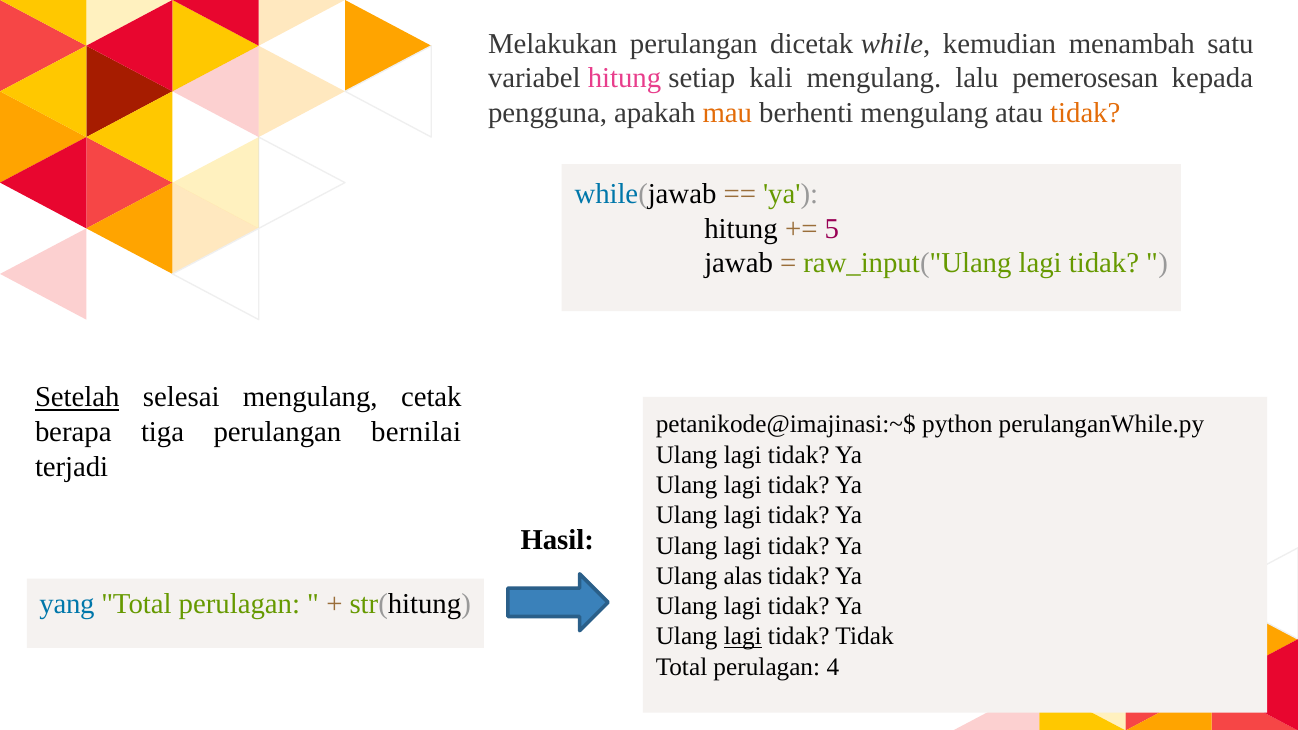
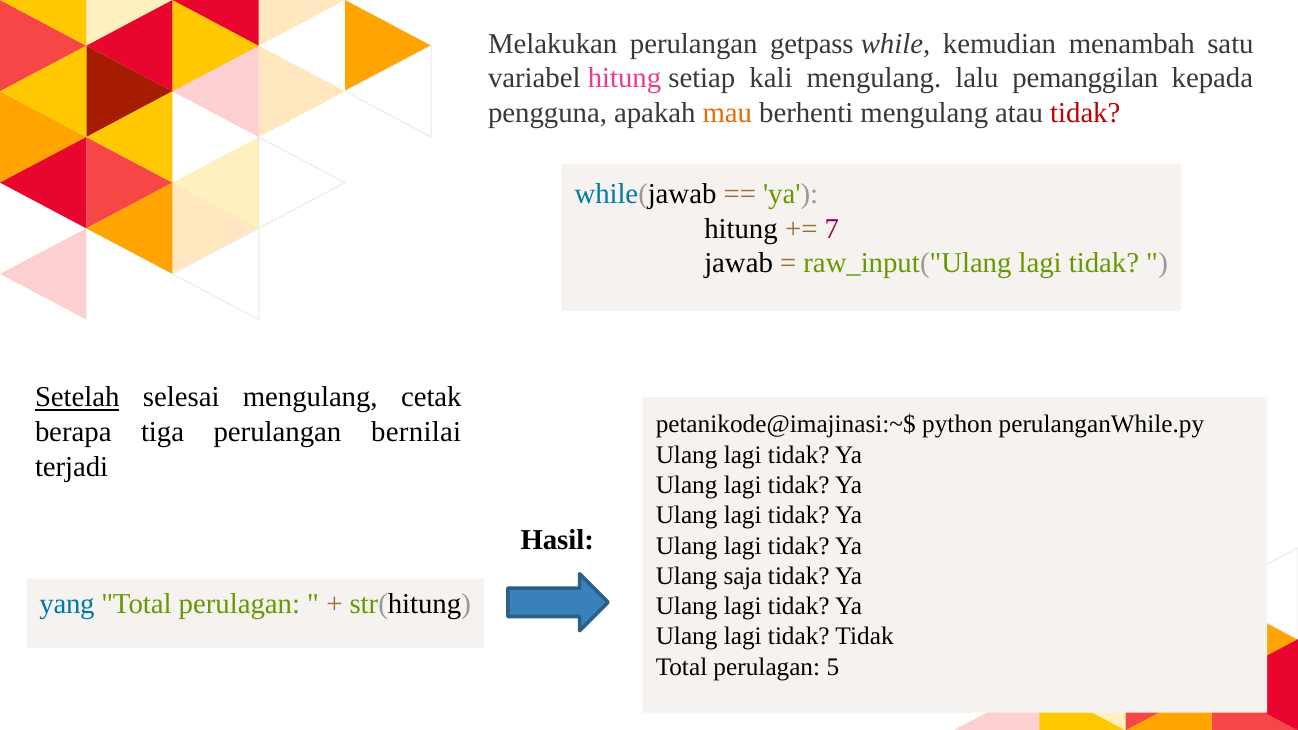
dicetak: dicetak -> getpass (812, 44)
pemerosesan: pemerosesan -> pemanggilan (1085, 78)
tidak colour: orange -> red (1085, 113)
5: 5 -> 7 (832, 229)
alas: alas -> saja (743, 576)
lagi underline: present -> none (743, 637)
4: 4 -> 5 (833, 667)
